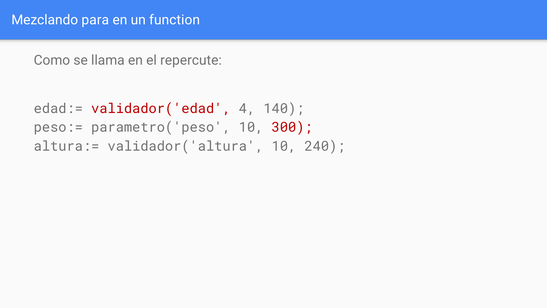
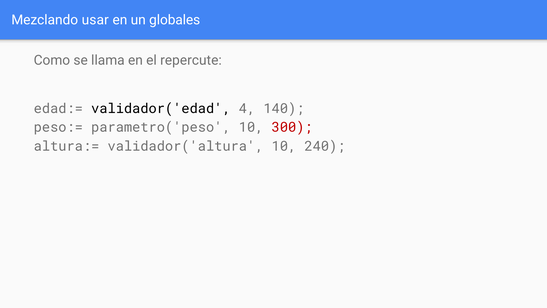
para: para -> usar (95, 20)
function: function -> globales (175, 20)
validador('edad colour: red -> black (161, 108)
